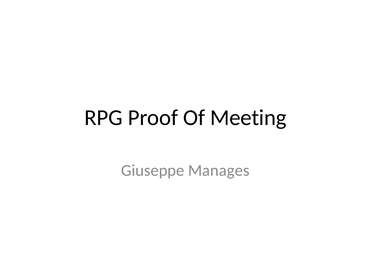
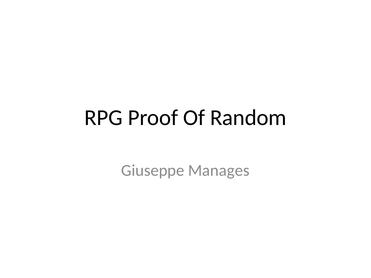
Meeting: Meeting -> Random (248, 118)
